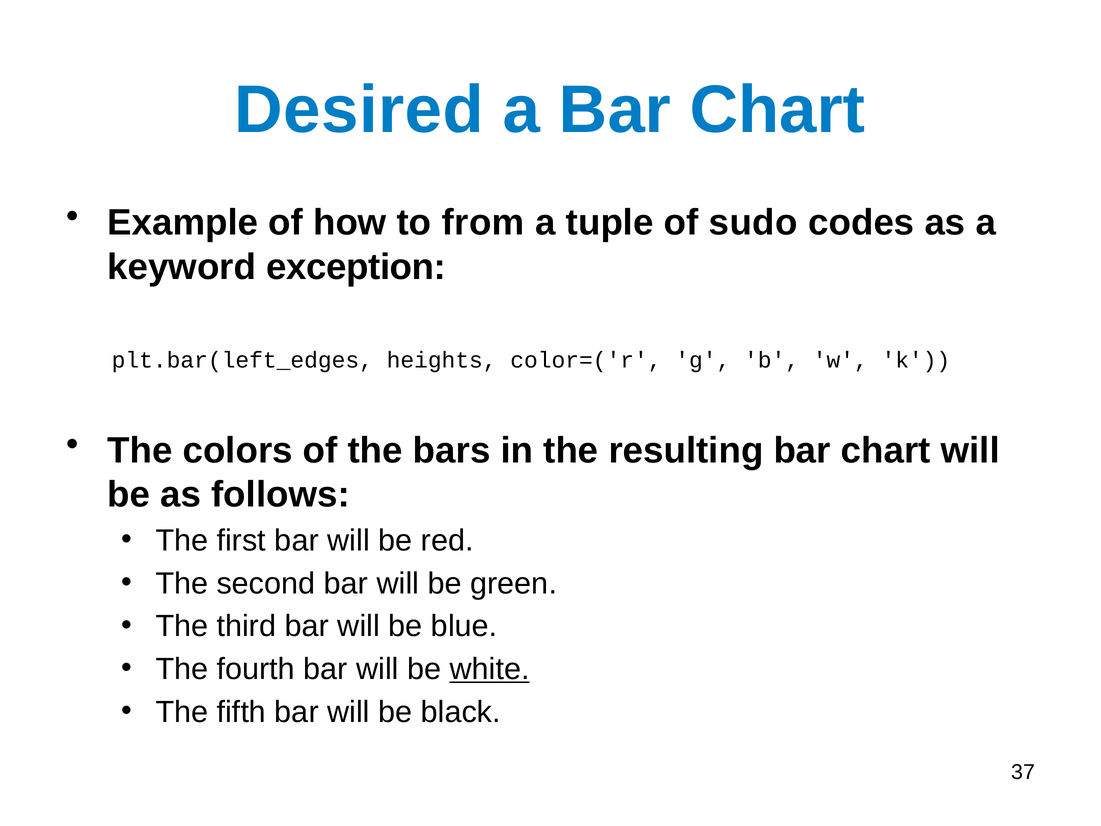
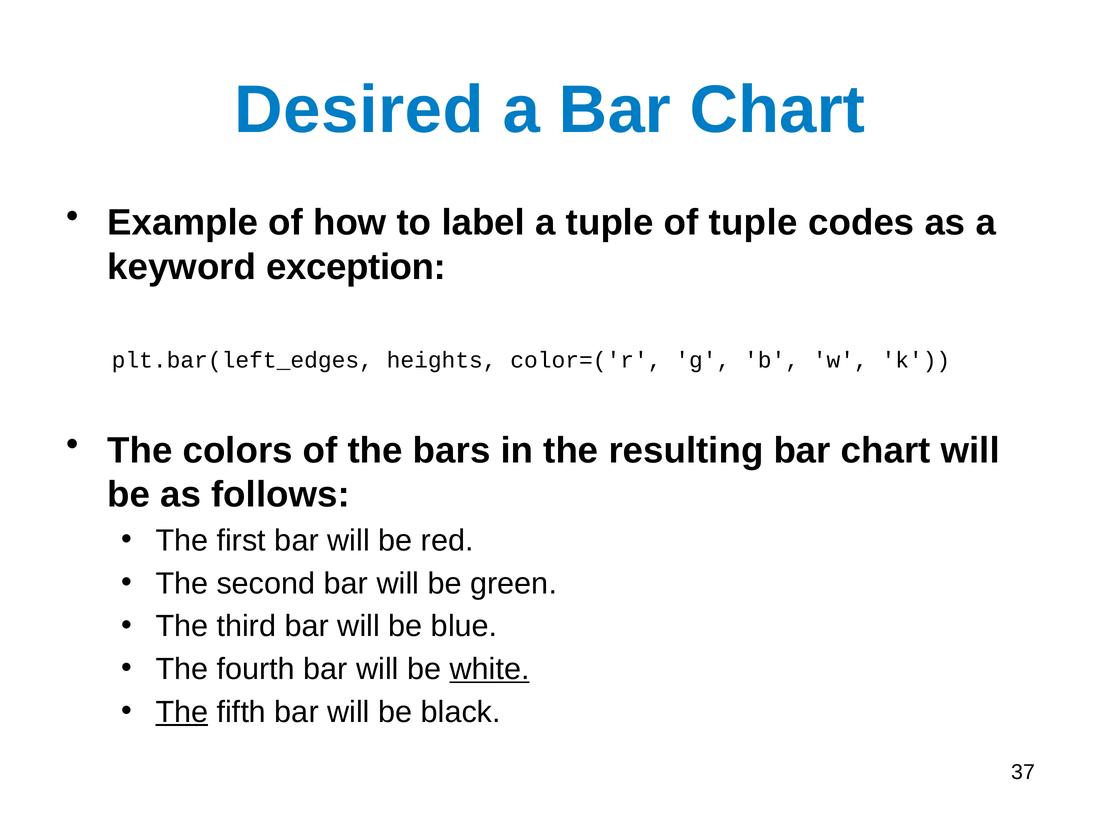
from: from -> label (483, 223)
of sudo: sudo -> tuple (753, 223)
The underline: none -> present (182, 712)
